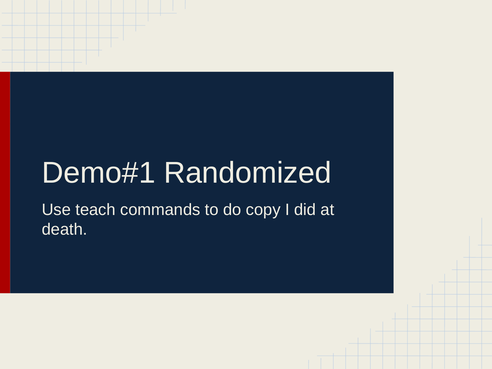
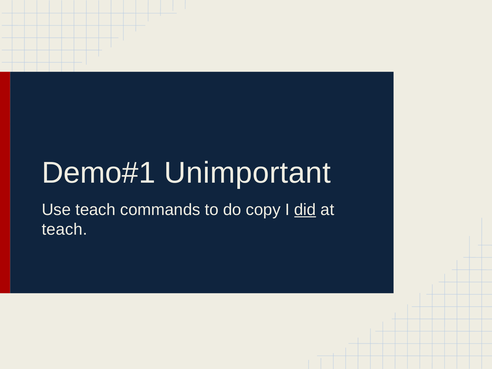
Randomized: Randomized -> Unimportant (247, 173)
did underline: none -> present (305, 210)
death: death -> teach (65, 229)
